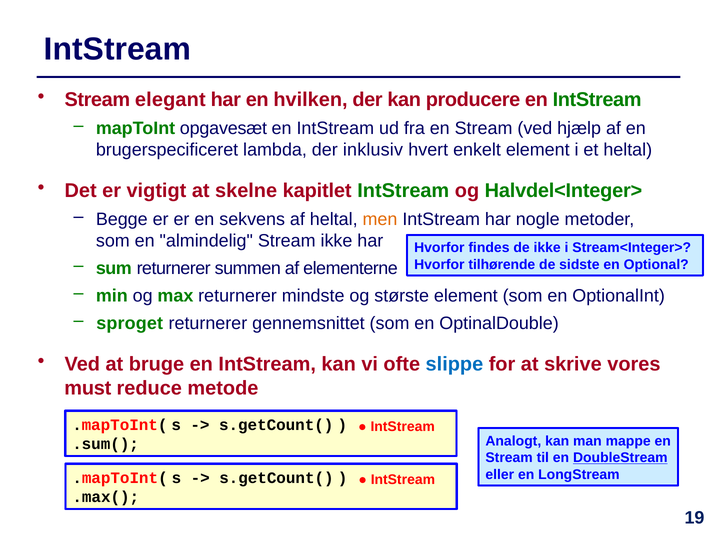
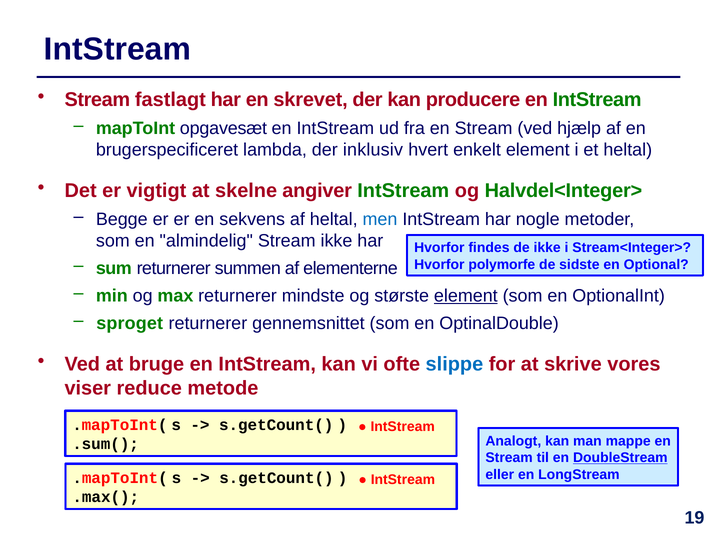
elegant: elegant -> fastlagt (170, 100)
hvilken: hvilken -> skrevet (311, 100)
kapitlet: kapitlet -> angiver (317, 191)
men colour: orange -> blue (380, 219)
tilhørende: tilhørende -> polymorfe (502, 264)
element underline: none -> present (466, 296)
must: must -> viser (88, 388)
